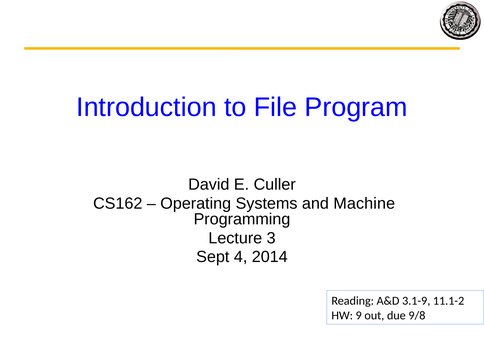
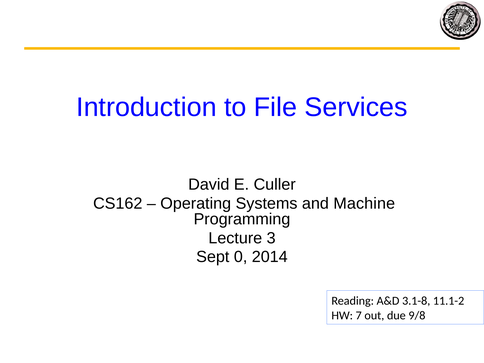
Program: Program -> Services (356, 107)
4: 4 -> 0 (241, 257)
3.1-9: 3.1-9 -> 3.1-8 (416, 301)
9: 9 -> 7 (359, 315)
